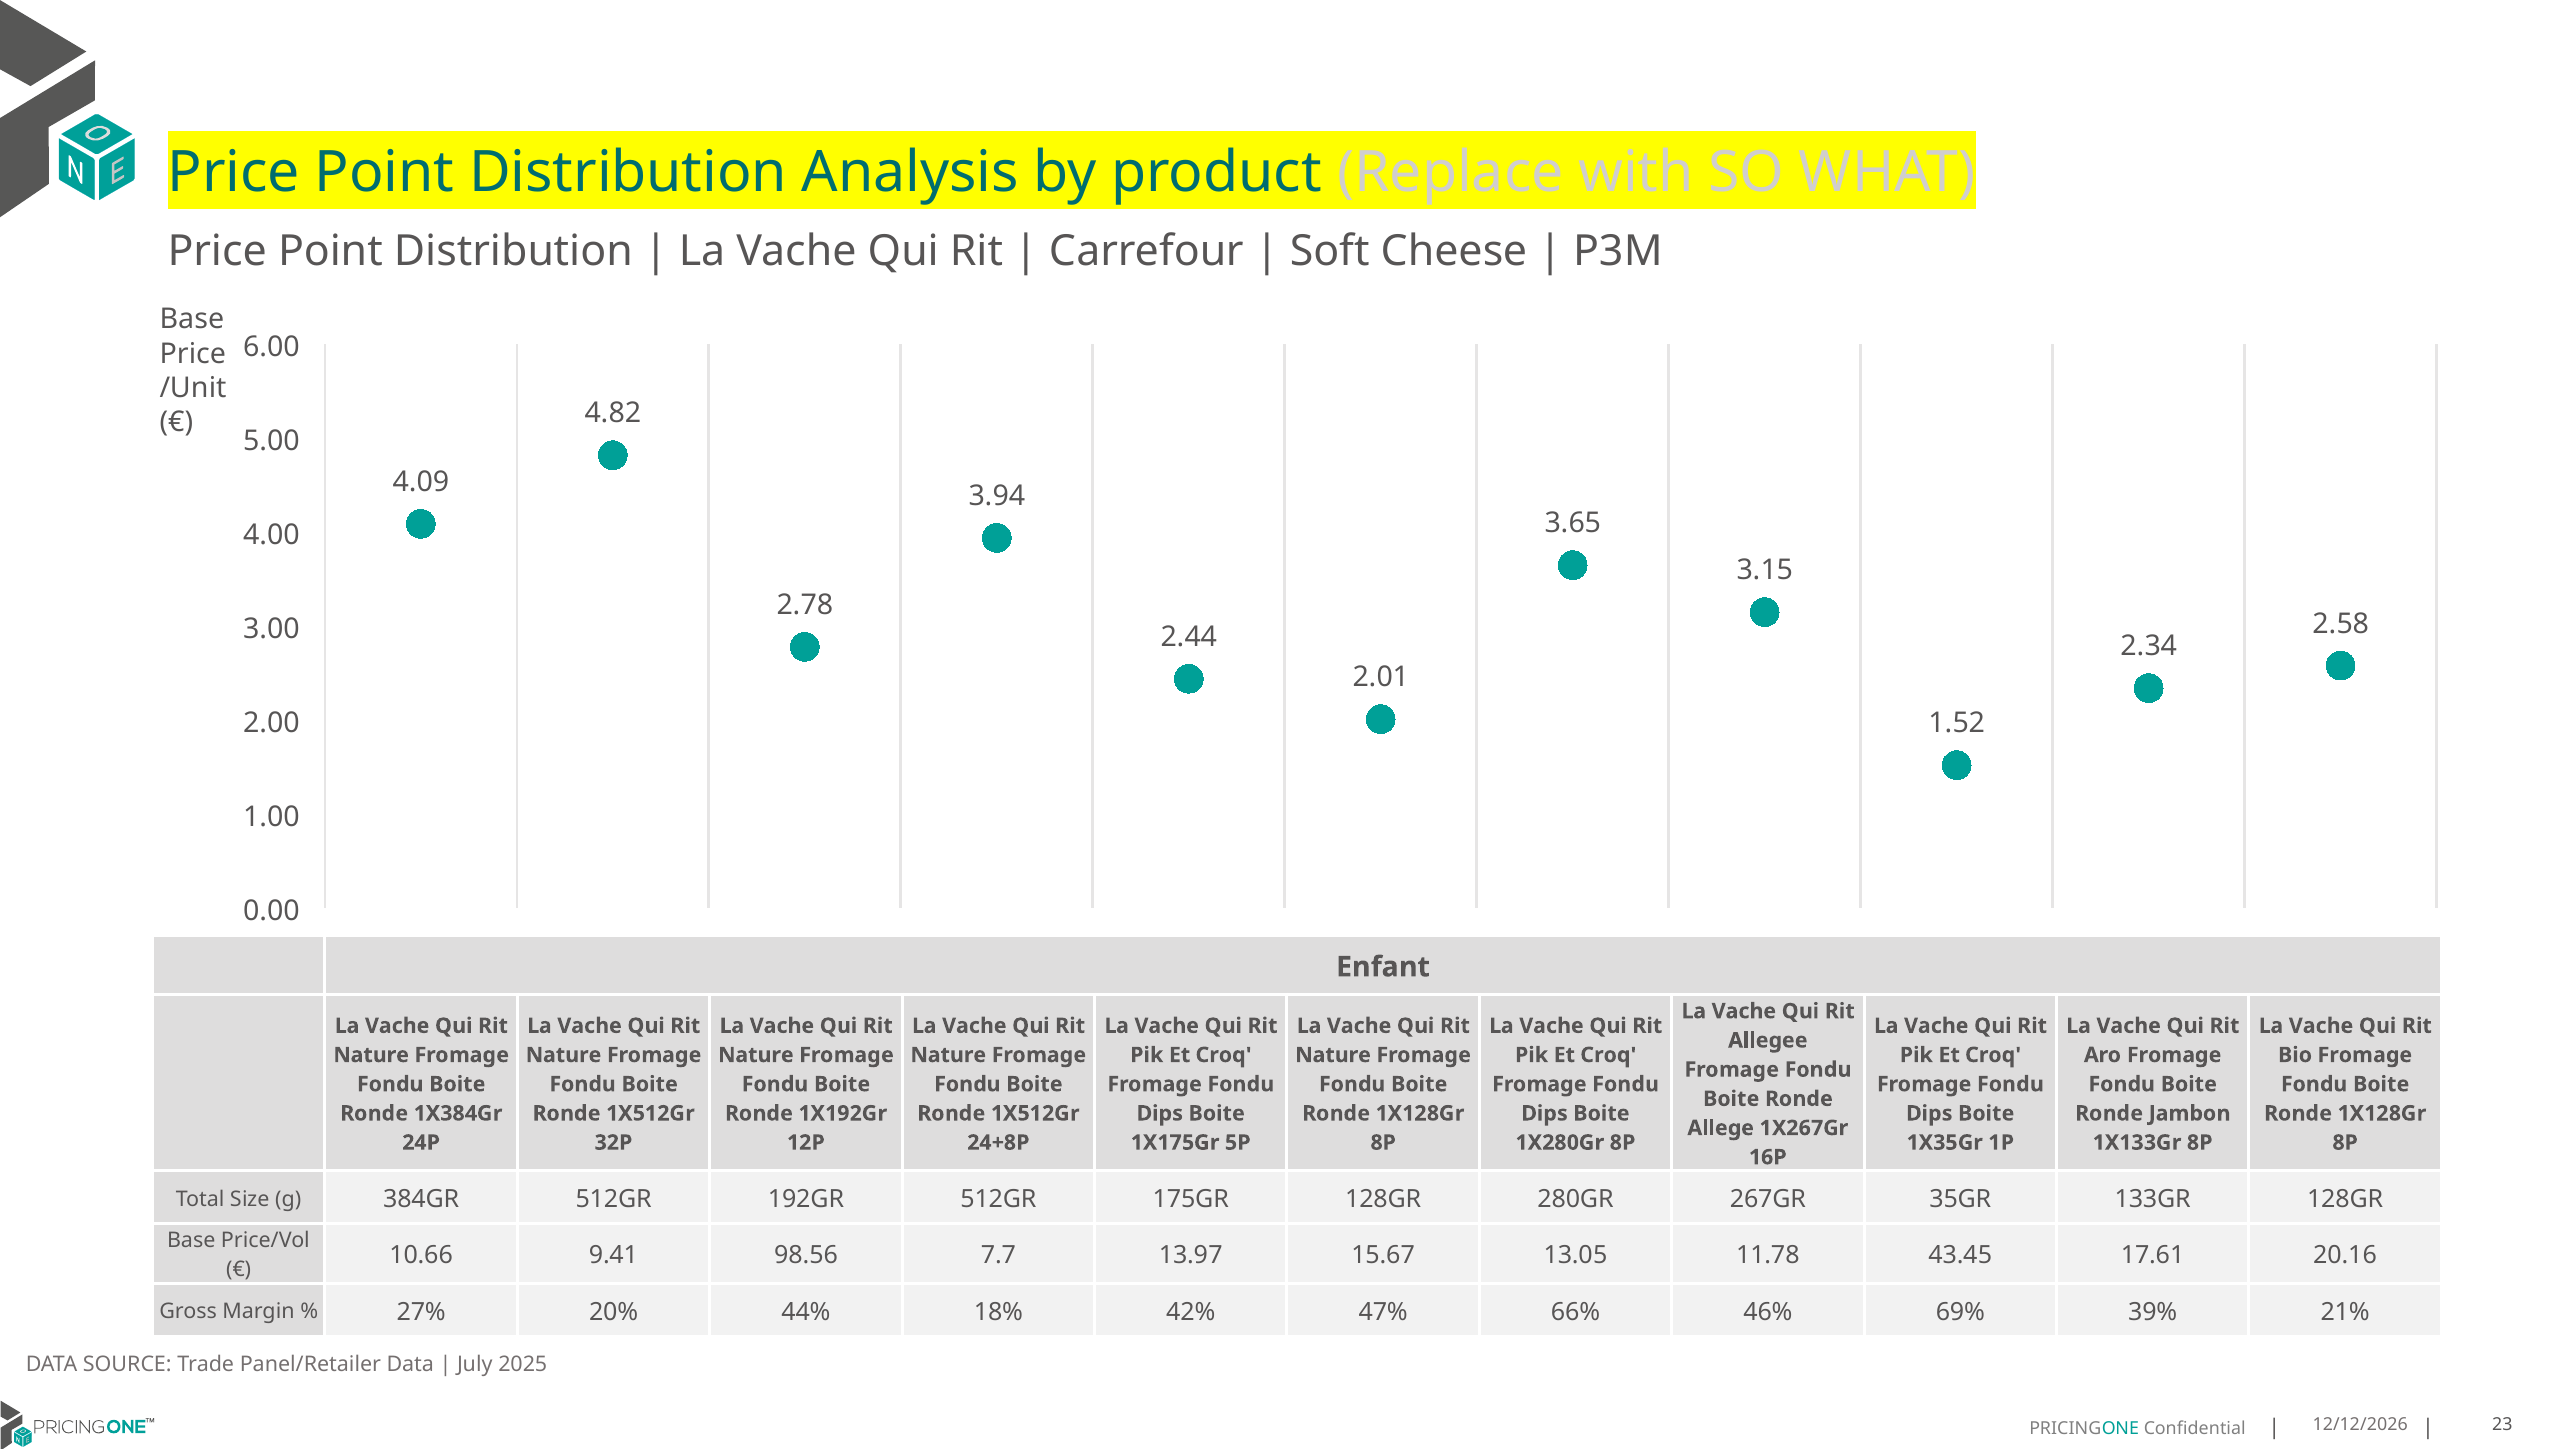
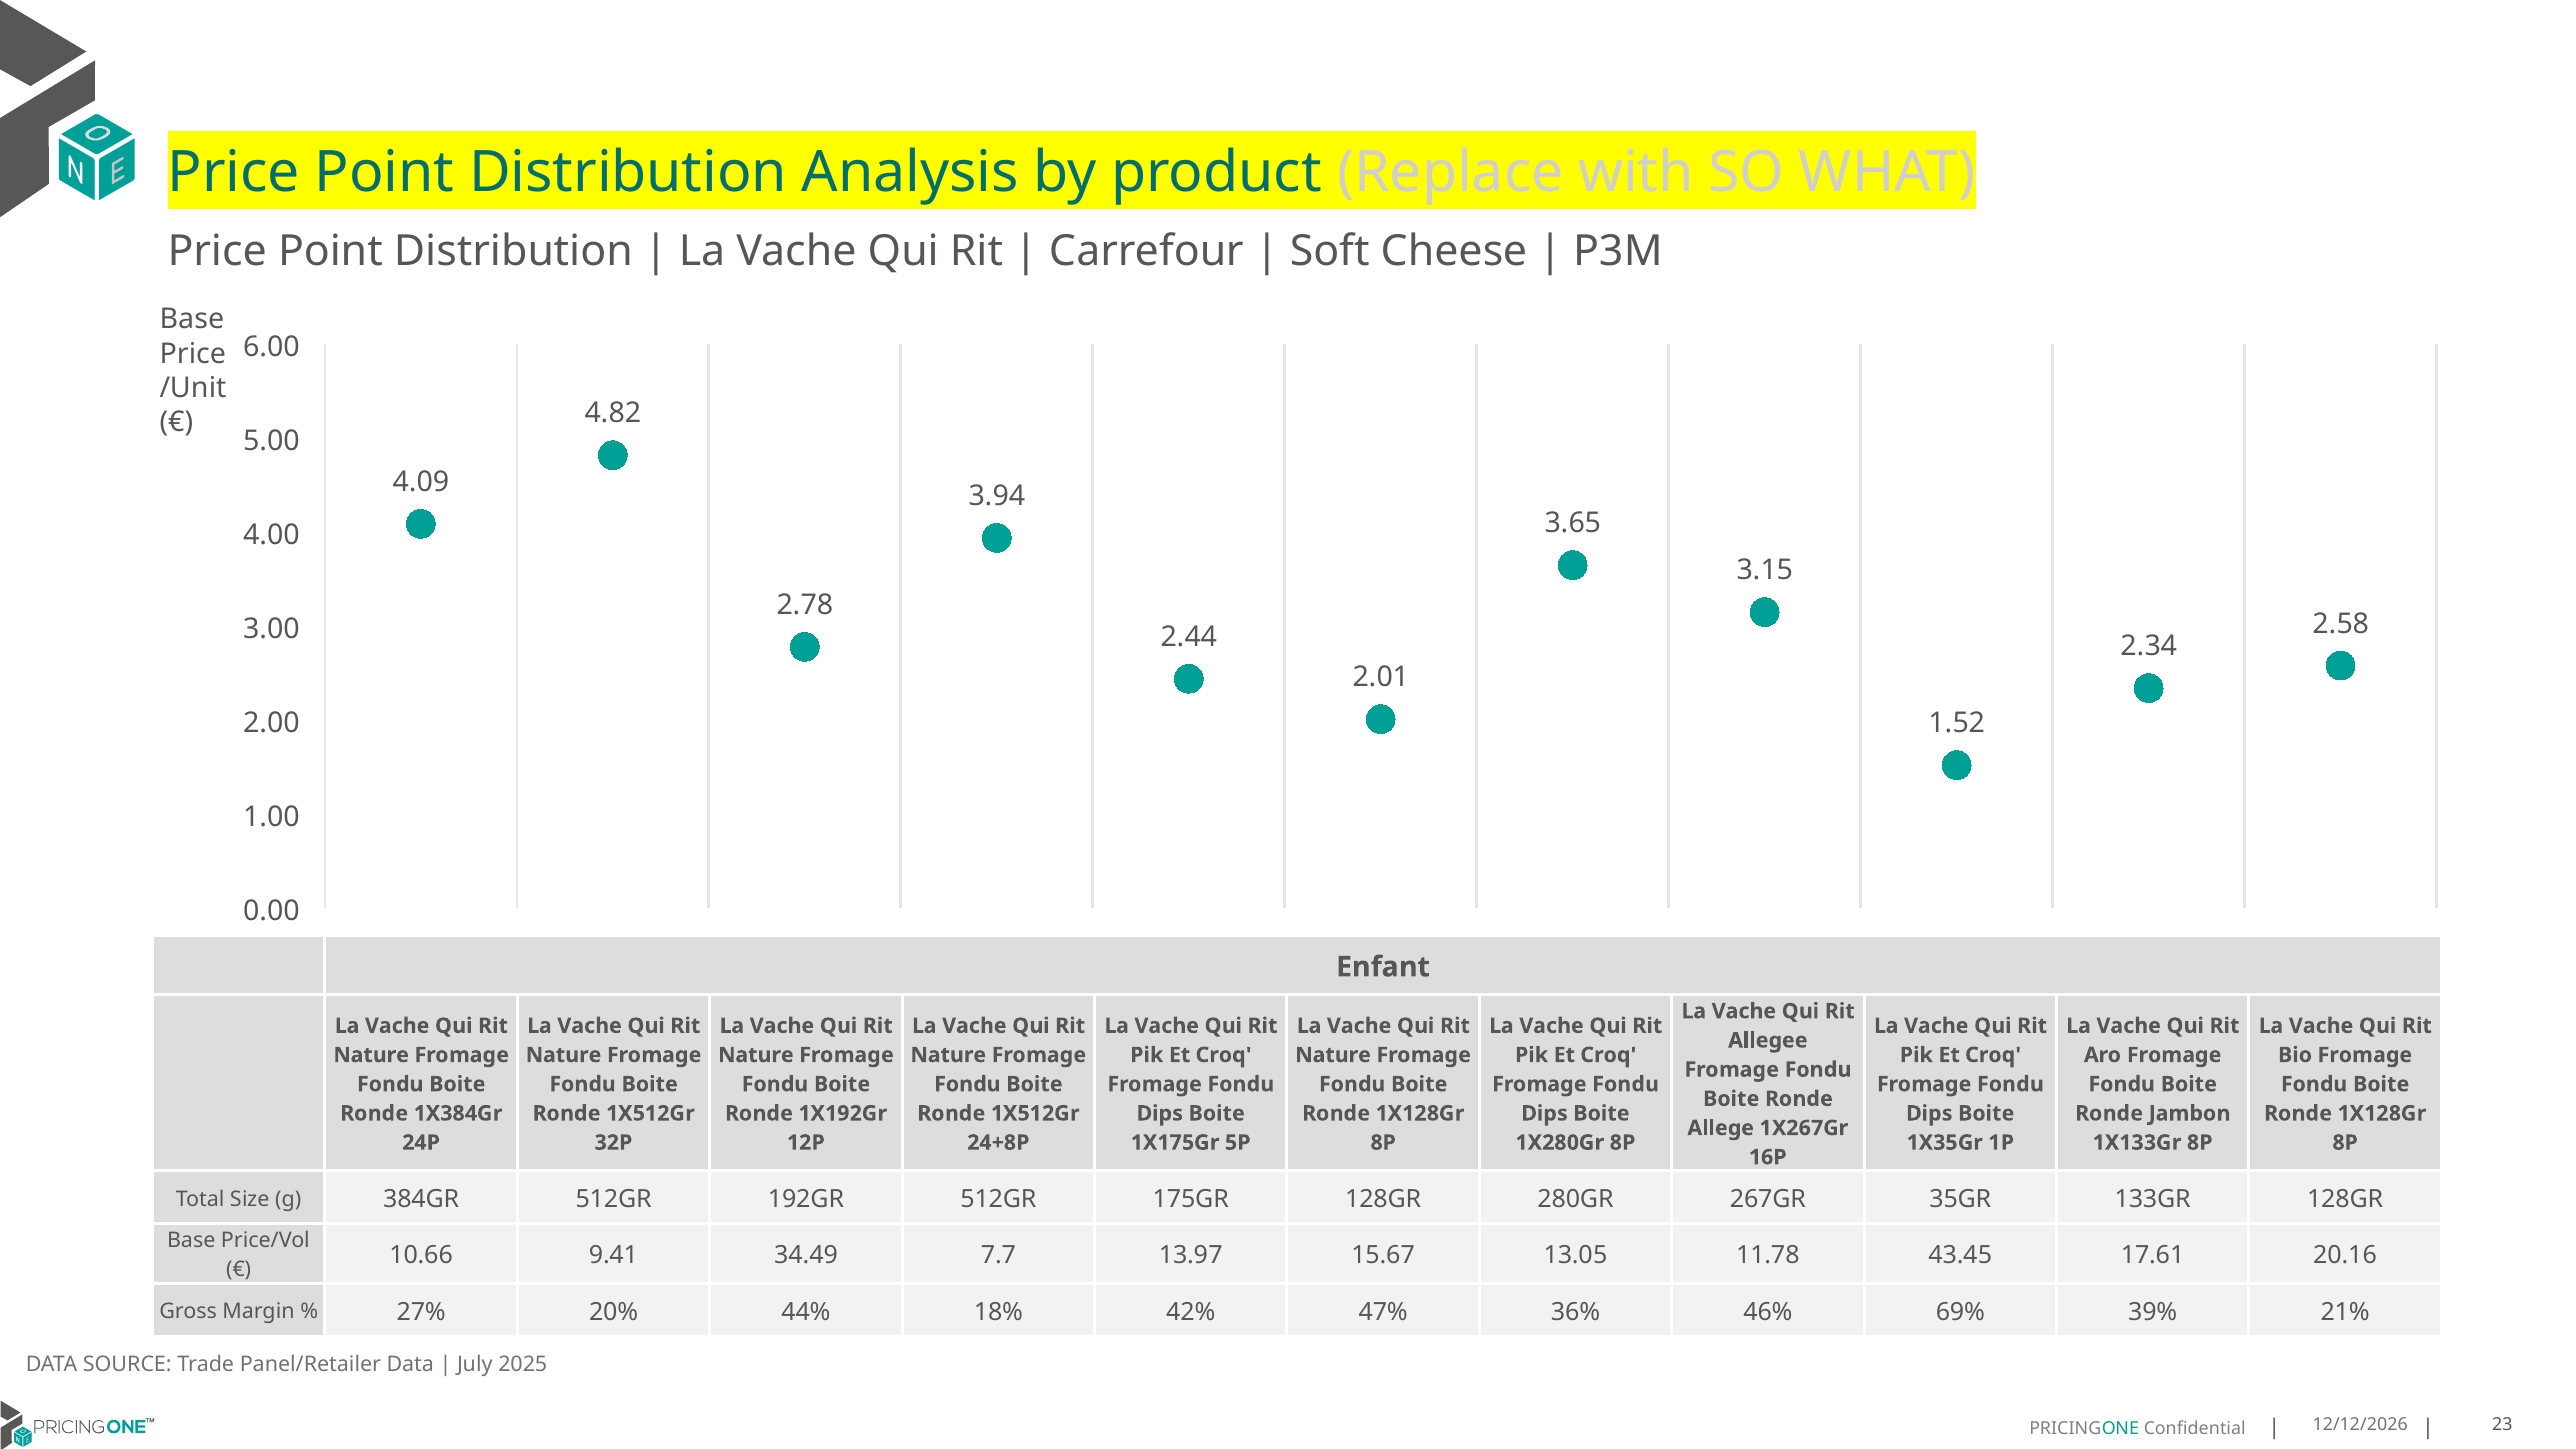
98.56: 98.56 -> 34.49 (806, 1256)
66%: 66% -> 36% (1576, 1312)
